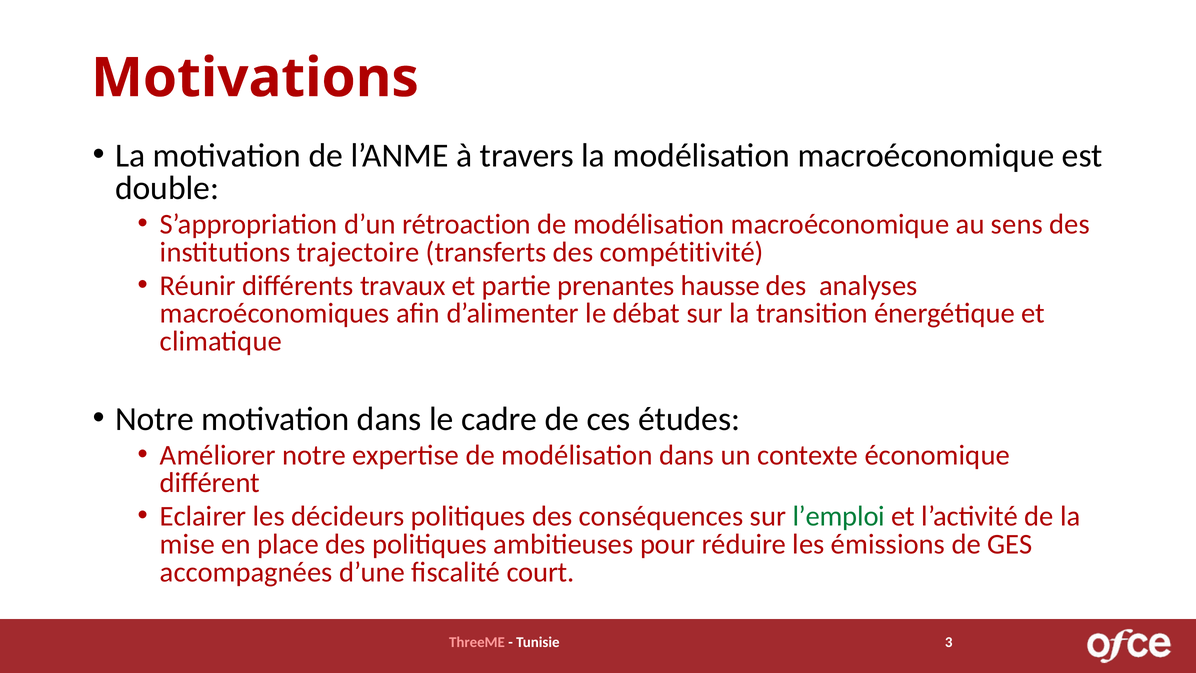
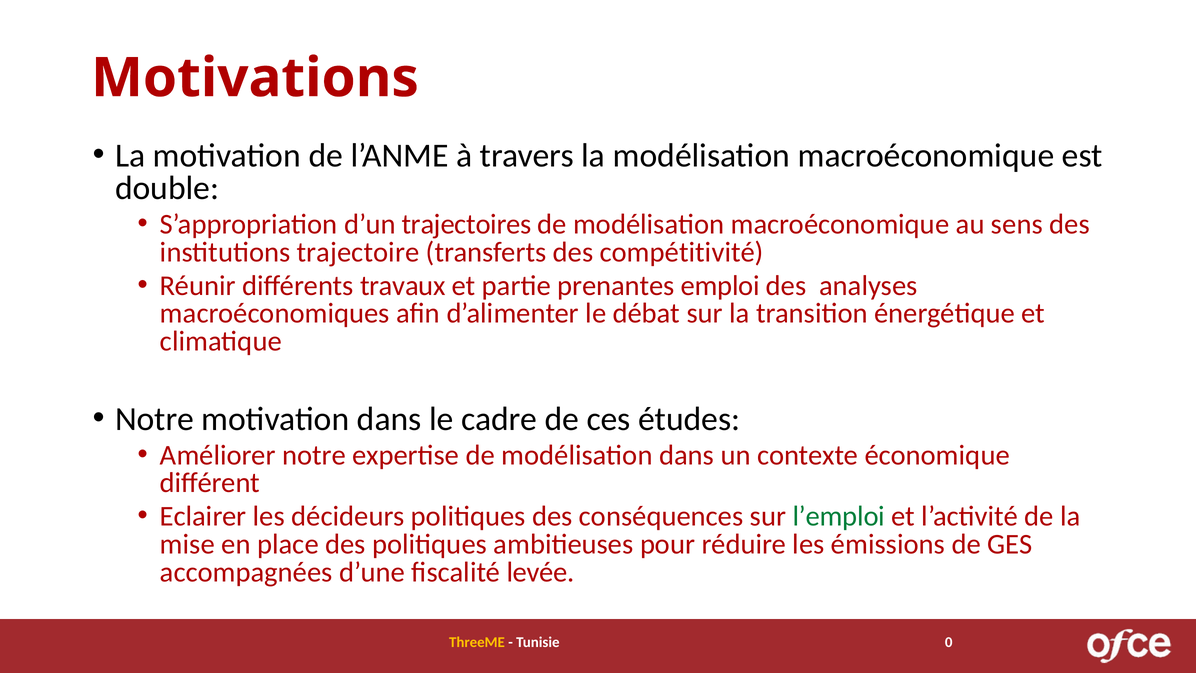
rétroaction: rétroaction -> trajectoires (467, 224)
hausse: hausse -> emploi (720, 286)
court: court -> levée (541, 572)
ThreeME colour: pink -> yellow (477, 642)
3: 3 -> 0 (949, 642)
